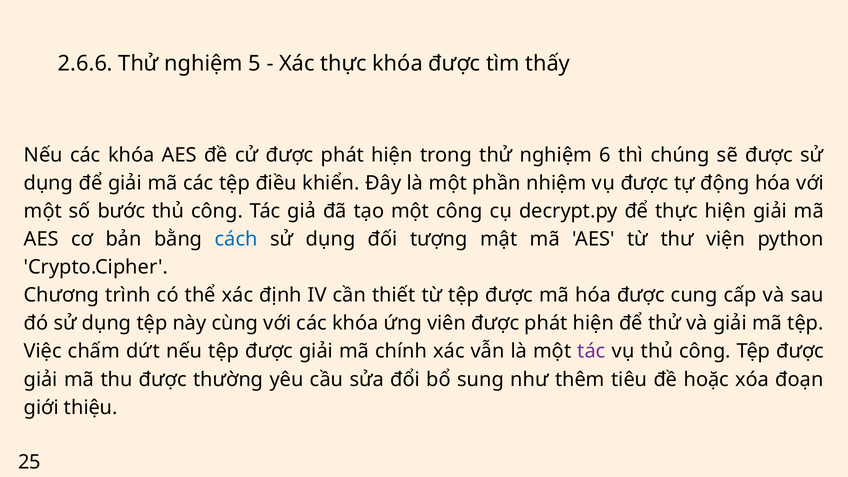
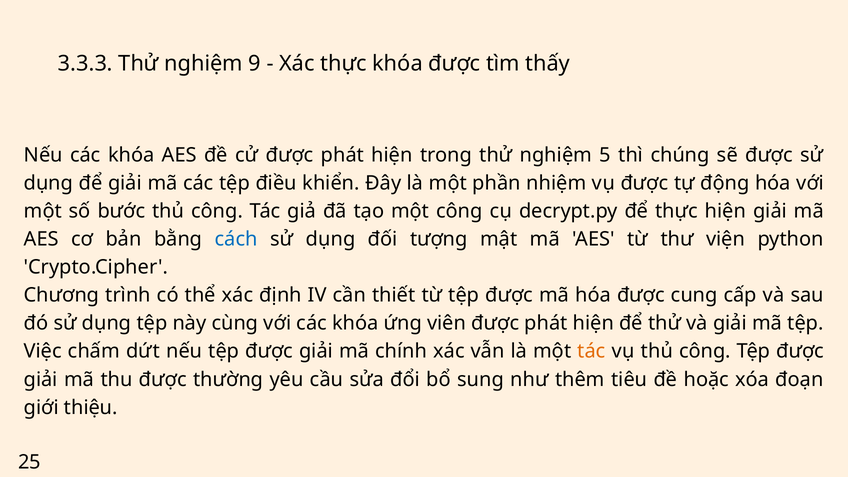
2.6.6: 2.6.6 -> 3.3.3 (85, 64)
5: 5 -> 9 (255, 64)
6: 6 -> 5 (605, 155)
tác colour: purple -> orange (591, 351)
